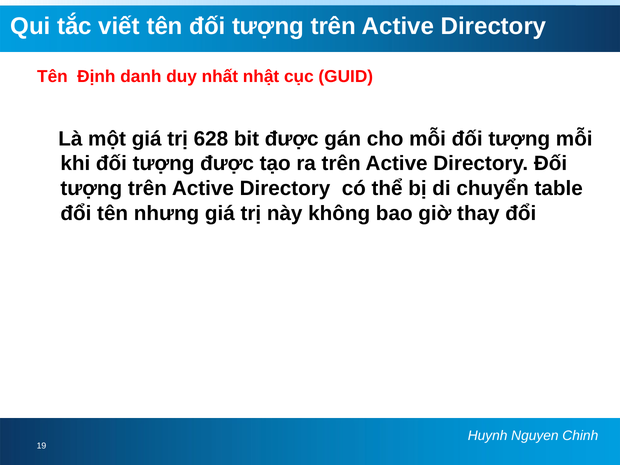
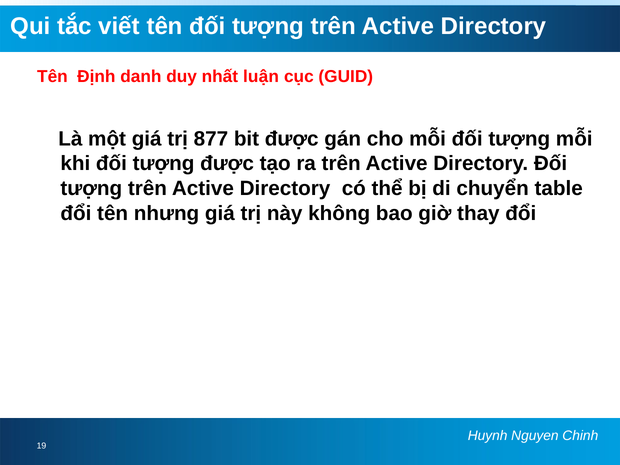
nhật: nhật -> luận (261, 77)
628: 628 -> 877 (211, 139)
